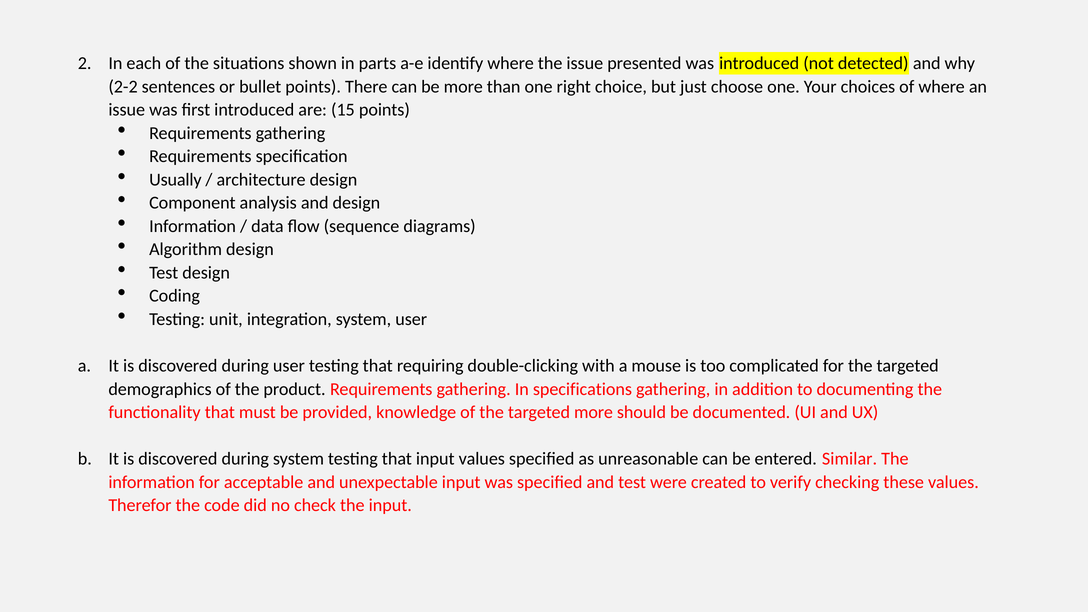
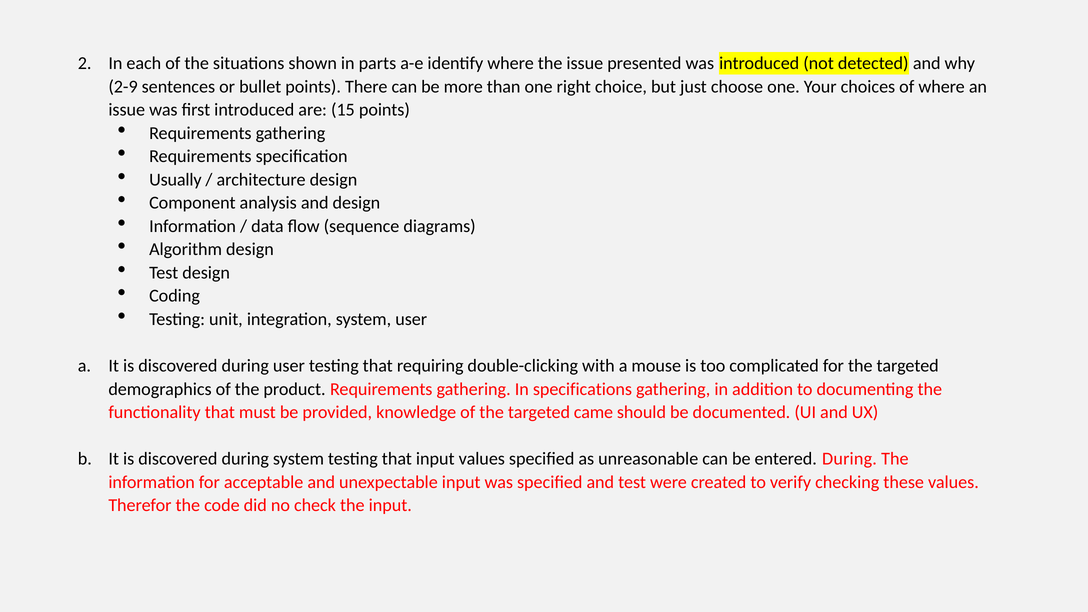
2-2: 2-2 -> 2-9 (123, 87)
targeted more: more -> came (593, 412)
entered Similar: Similar -> During (850, 459)
